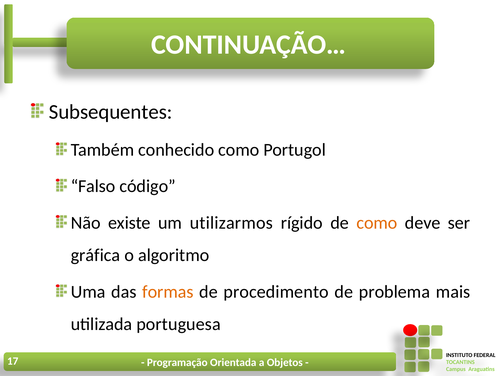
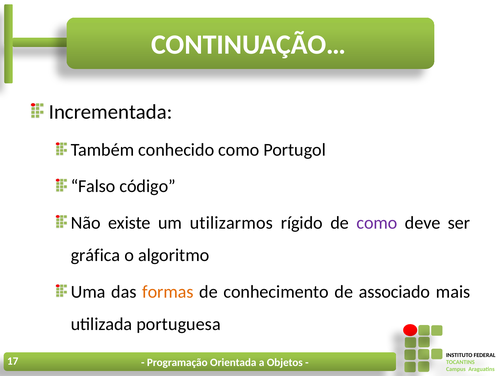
Subsequentes: Subsequentes -> Incrementada (111, 112)
como colour: orange -> purple (377, 223)
procedimento: procedimento -> conhecimento (276, 292)
problema: problema -> associado (395, 292)
